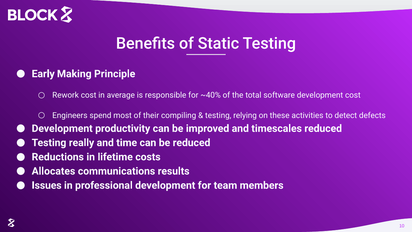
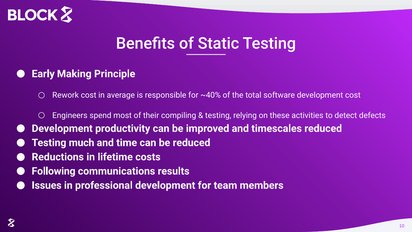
really: really -> much (82, 143)
Allocates: Allocates -> Following (54, 171)
